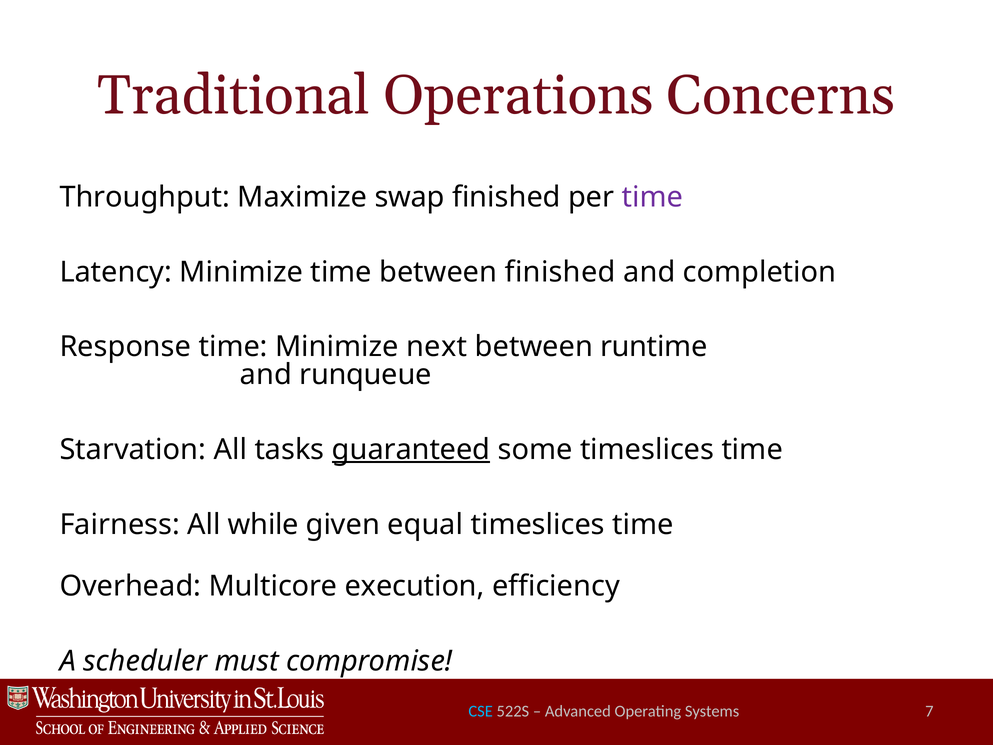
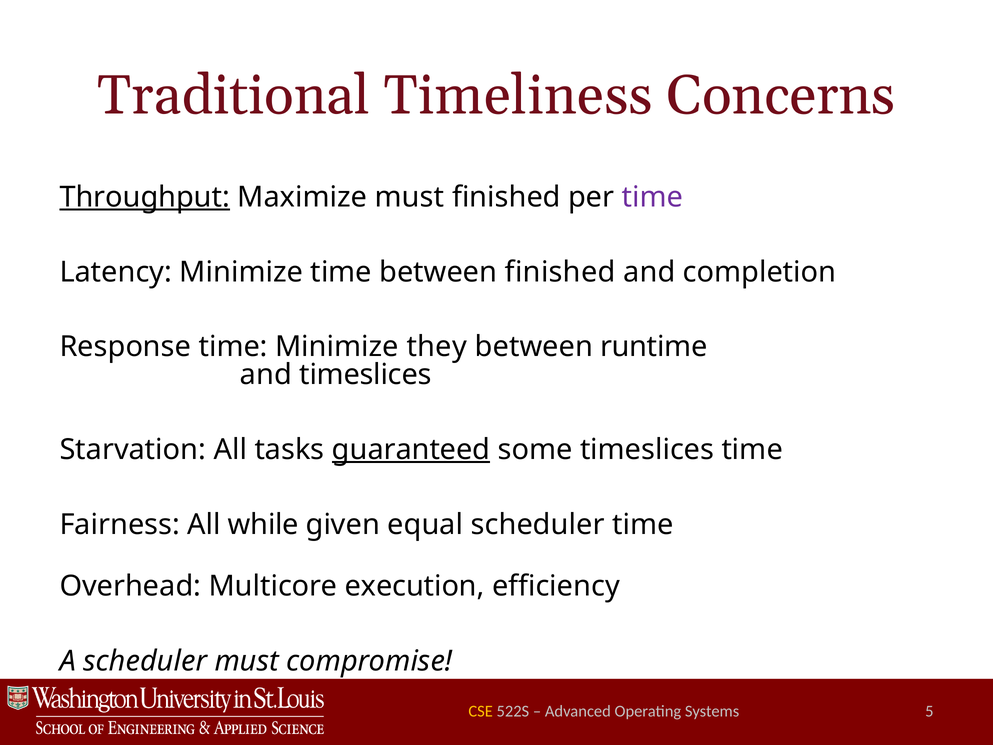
Operations: Operations -> Timeliness (518, 96)
Throughput underline: none -> present (145, 197)
Maximize swap: swap -> must (409, 197)
next: next -> they (437, 347)
and runqueue: runqueue -> timeslices (365, 375)
equal timeslices: timeslices -> scheduler (538, 524)
CSE colour: light blue -> yellow (481, 711)
7: 7 -> 5 (929, 711)
